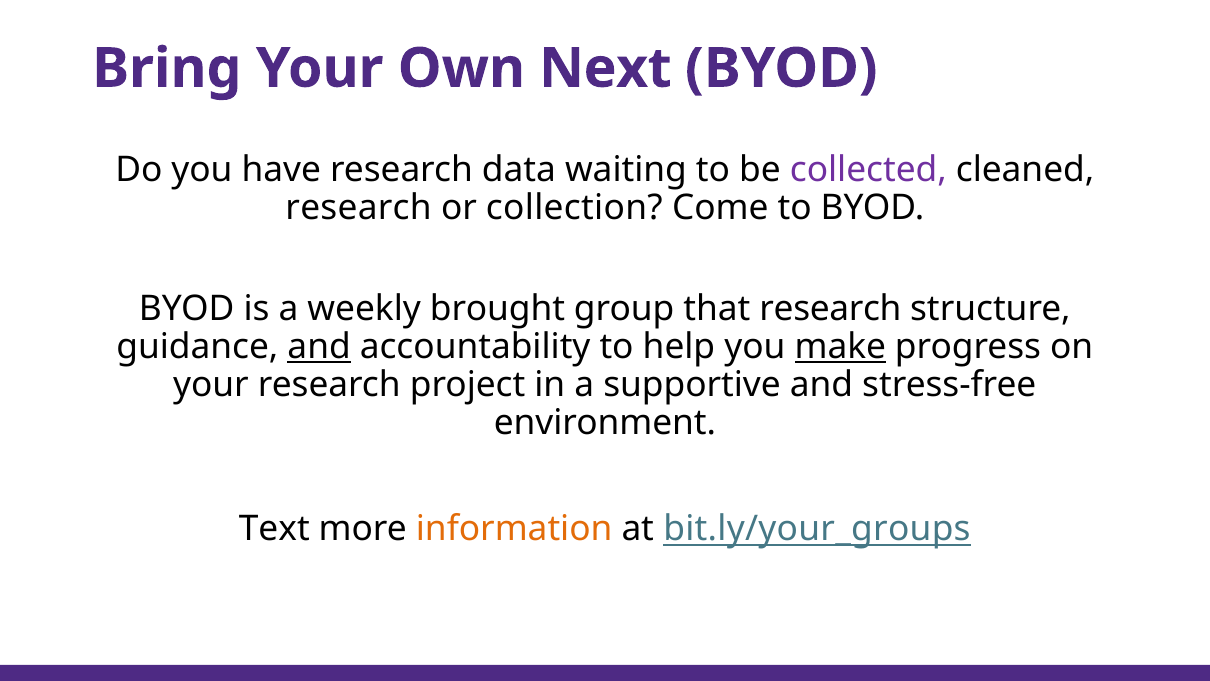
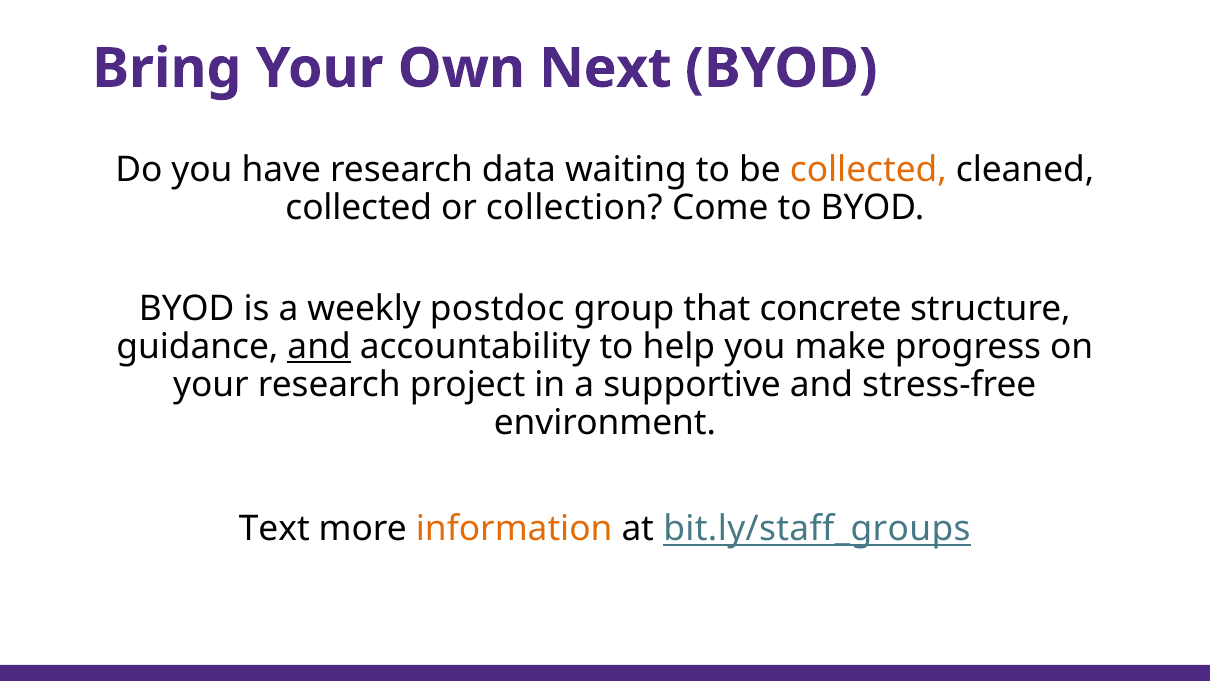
collected colour: purple -> orange (868, 170)
research: research -> collected (359, 208)
brought: brought -> postdoc (497, 309)
that research: research -> concrete (830, 309)
make underline: present -> none (840, 347)
bit.ly/your_groups: bit.ly/your_groups -> bit.ly/staff_groups (817, 528)
